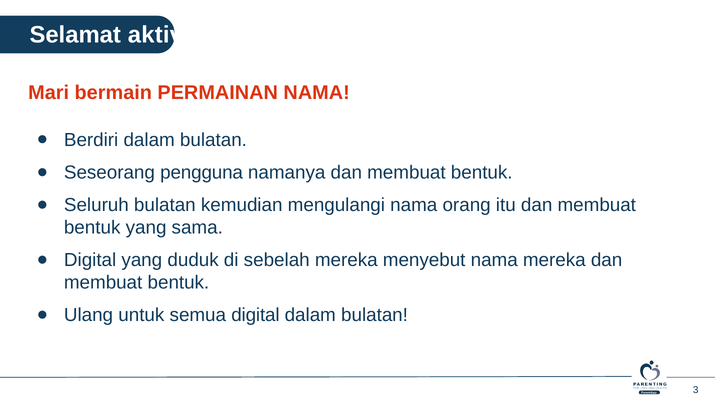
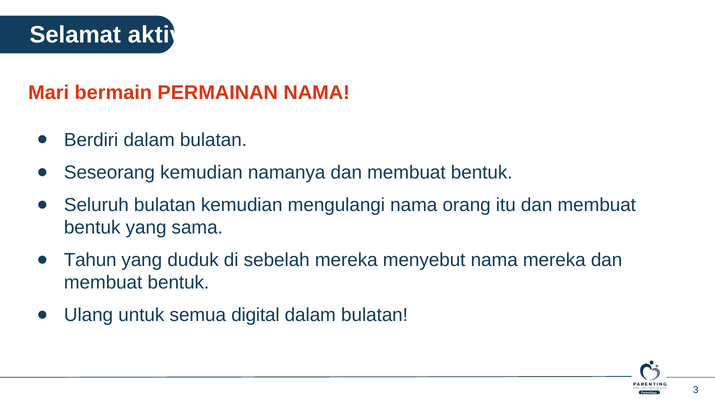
Seseorang pengguna: pengguna -> kemudian (201, 172)
Digital: Digital -> Tahun (90, 260)
